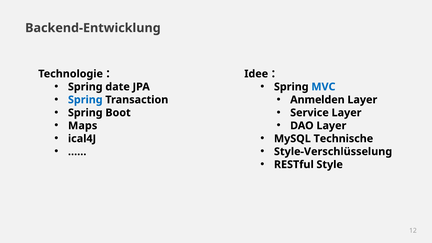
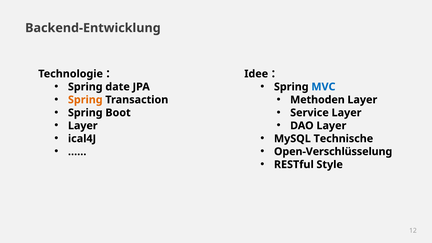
Spring colour: blue -> orange (85, 100)
Anmelden: Anmelden -> Methoden (317, 100)
Maps: Maps -> Layer (83, 126)
Style-Verschlüsselung: Style-Verschlüsselung -> Open-Verschlüsselung (333, 152)
